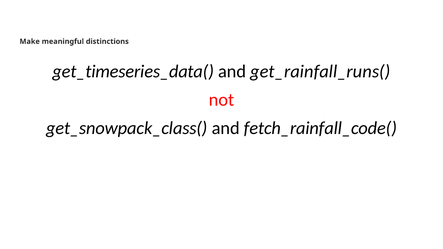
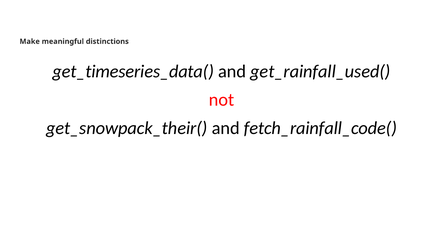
get_rainfall_runs(: get_rainfall_runs( -> get_rainfall_used( (320, 72)
get_snowpack_class(: get_snowpack_class( -> get_snowpack_their( (127, 128)
